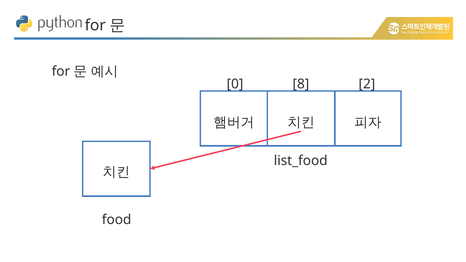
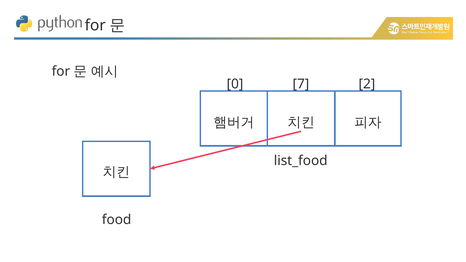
8: 8 -> 7 (301, 84)
